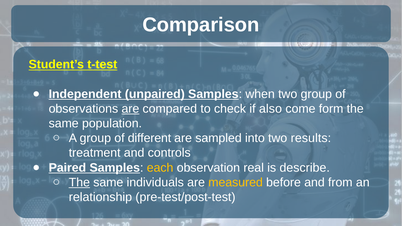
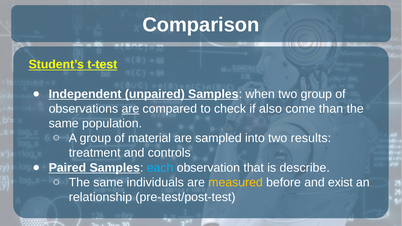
form: form -> than (331, 109)
different: different -> material (149, 138)
each colour: yellow -> light blue (160, 168)
real: real -> that (254, 168)
The underline: present -> none (79, 182)
from: from -> exist (340, 182)
